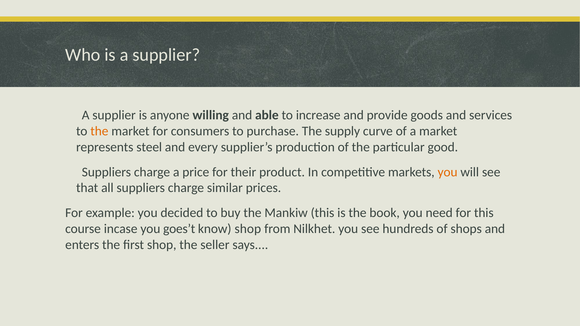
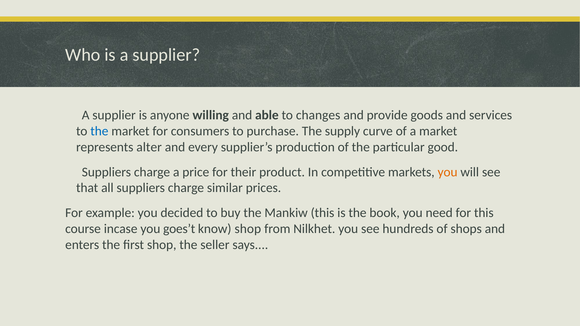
increase: increase -> changes (318, 115)
the colour: orange -> blue (99, 131)
steel: steel -> alter (149, 147)
